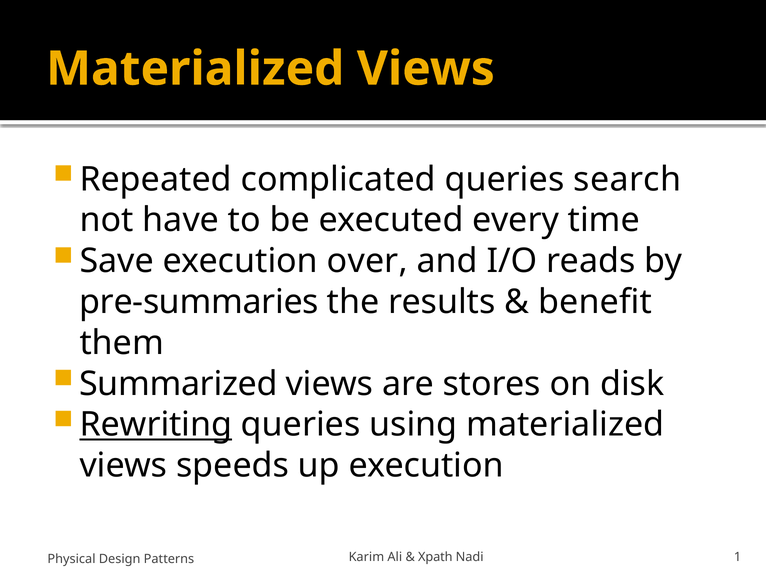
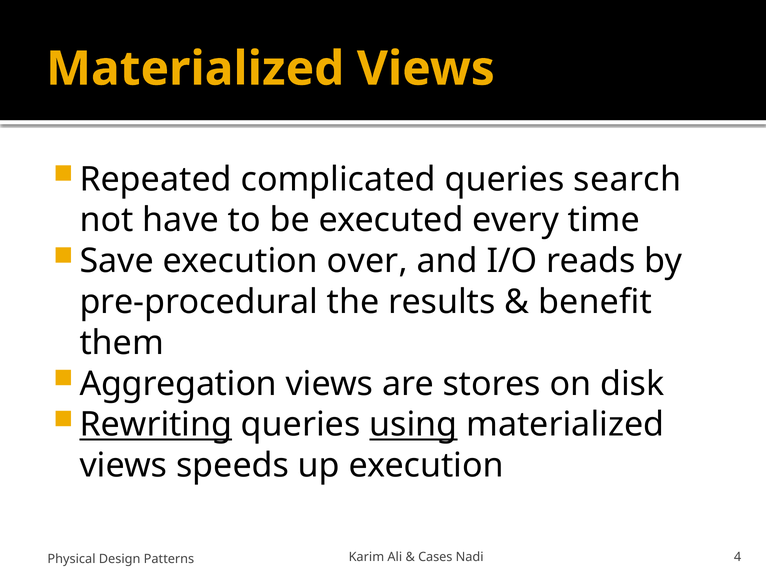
pre-summaries: pre-summaries -> pre-procedural (199, 302)
Summarized: Summarized -> Aggregation (178, 383)
using underline: none -> present (413, 424)
Xpath: Xpath -> Cases (435, 557)
1: 1 -> 4 (738, 557)
